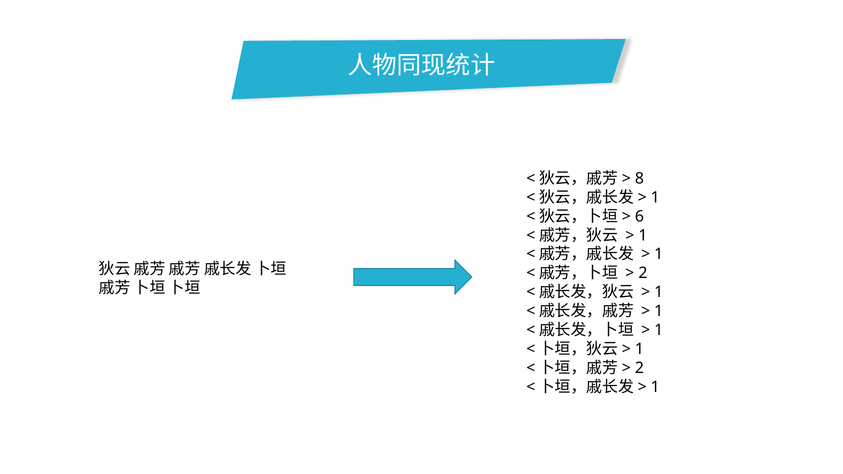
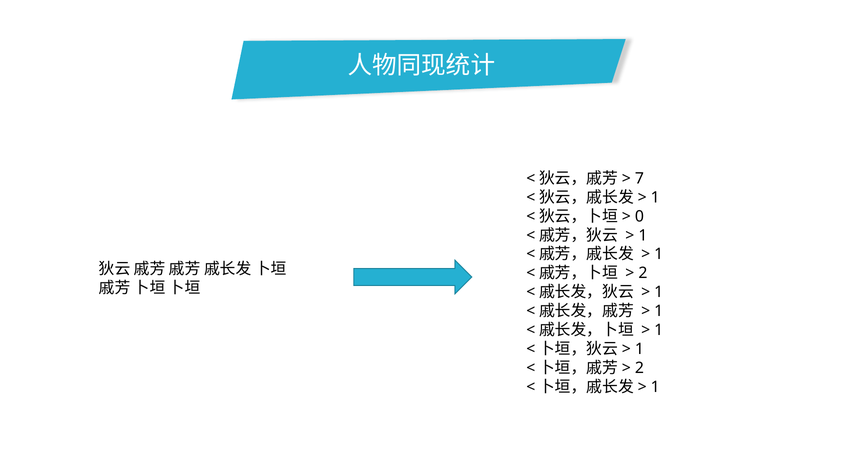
8: 8 -> 7 (639, 179)
6: 6 -> 0 (639, 216)
